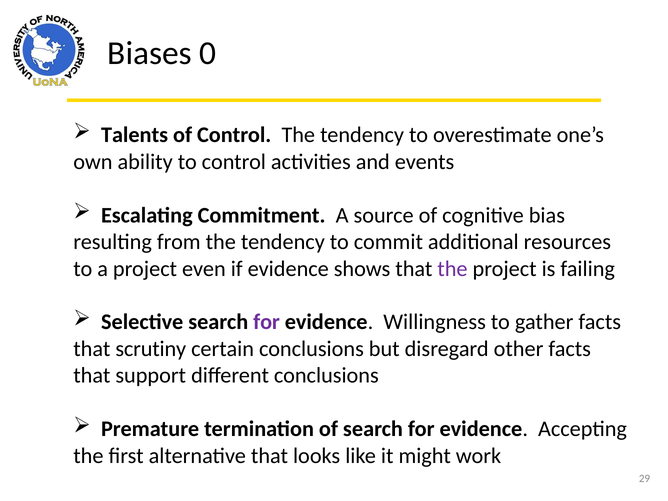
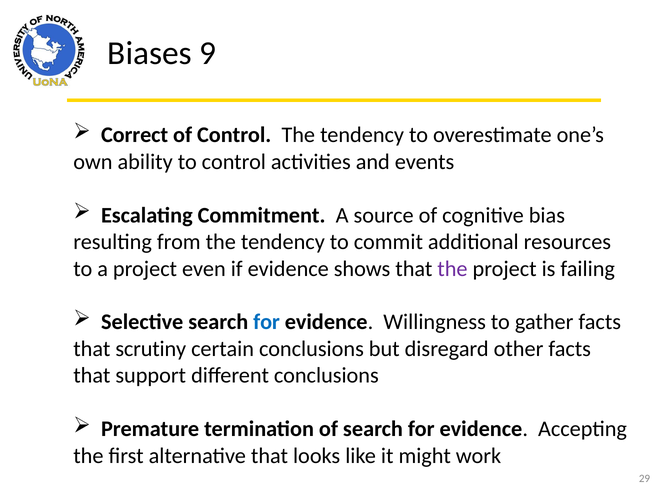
0: 0 -> 9 (208, 53)
Talents: Talents -> Correct (135, 135)
for colour: purple -> blue (267, 322)
